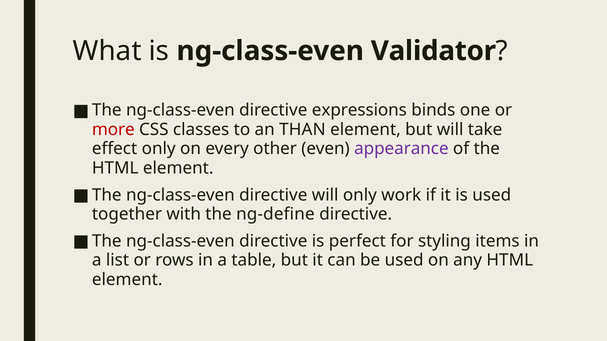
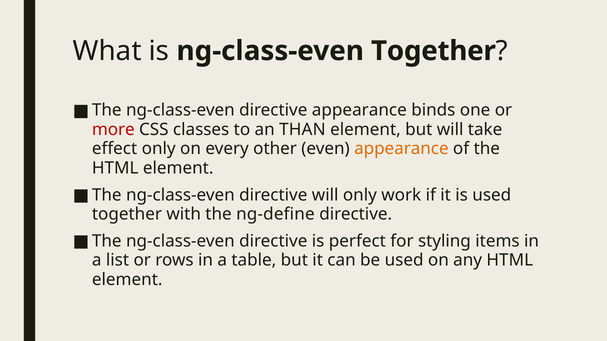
ng-class-even Validator: Validator -> Together (433, 51)
directive expressions: expressions -> appearance (359, 110)
appearance colour: purple -> orange (401, 149)
